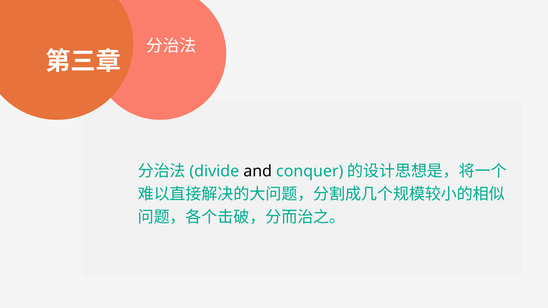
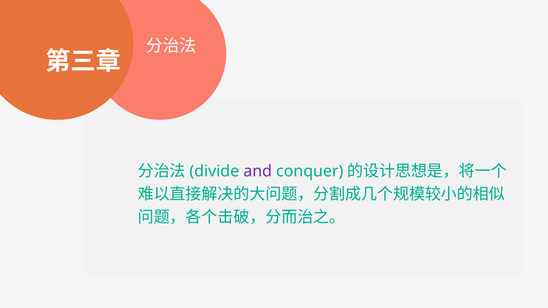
and colour: black -> purple (258, 171)
